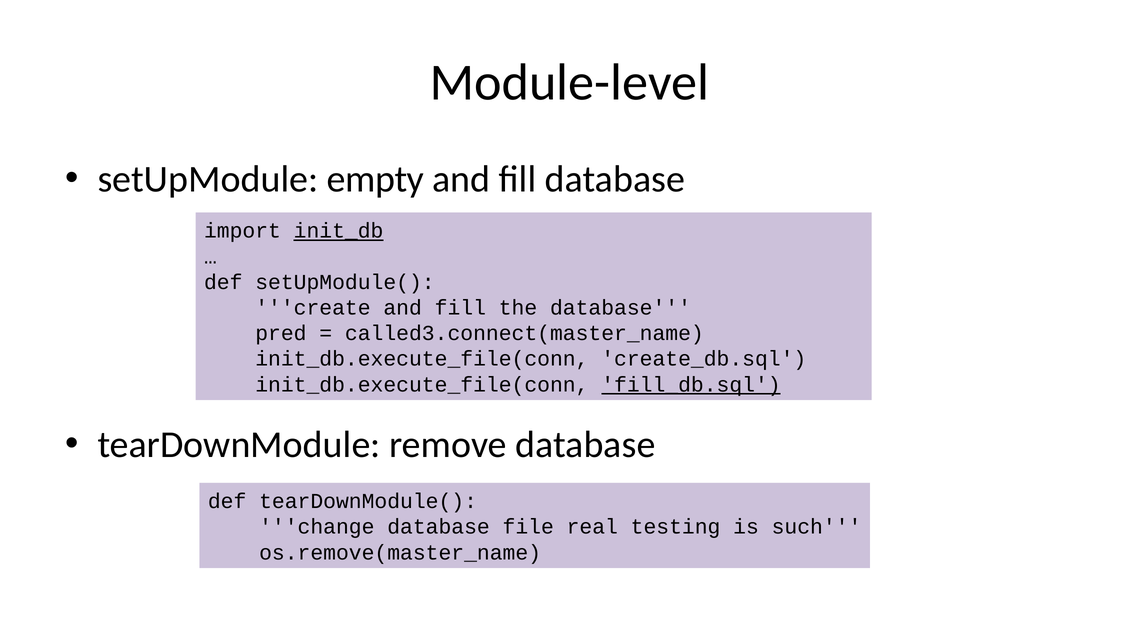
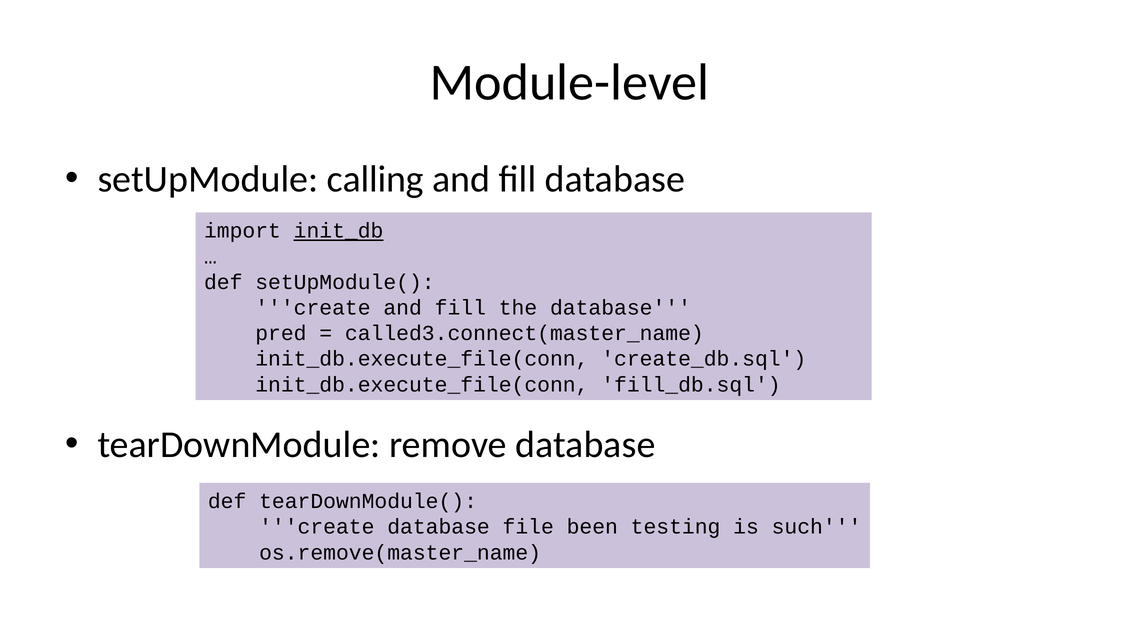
empty: empty -> calling (375, 179)
fill_db.sql underline: present -> none (691, 385)
change: change -> create (317, 527)
real: real -> been (592, 527)
